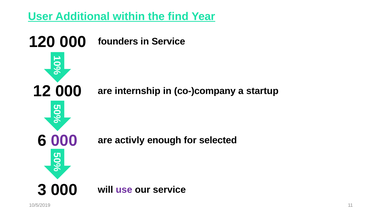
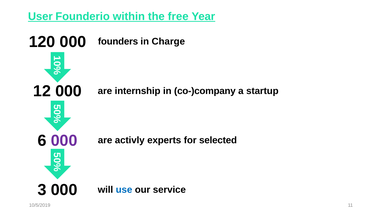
Additional: Additional -> Founderio (83, 16)
find: find -> free (178, 16)
in Service: Service -> Charge (168, 41)
enough: enough -> experts (164, 140)
use colour: purple -> blue (124, 190)
